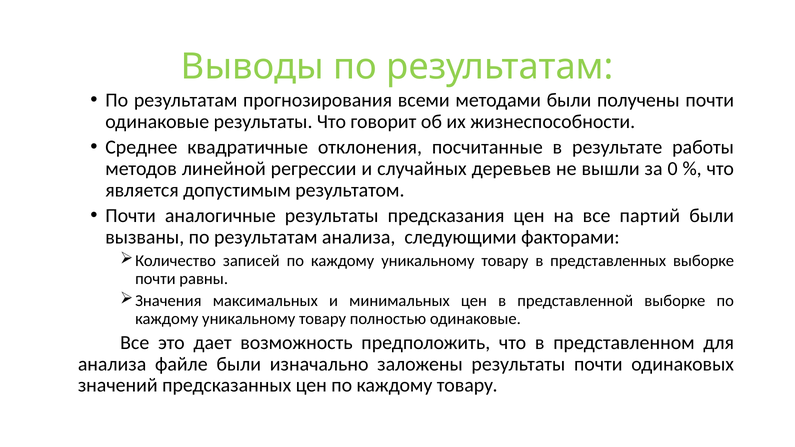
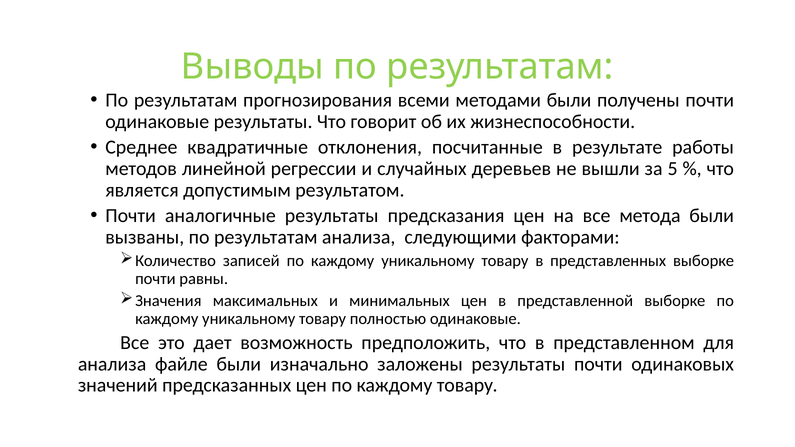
0: 0 -> 5 (673, 169)
партий: партий -> метода (650, 216)
